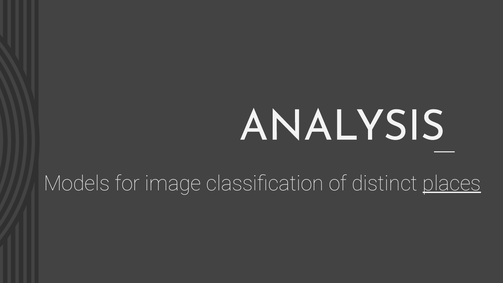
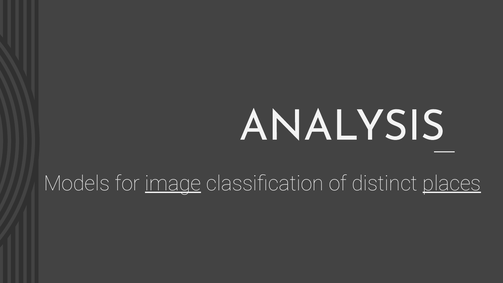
image underline: none -> present (173, 183)
